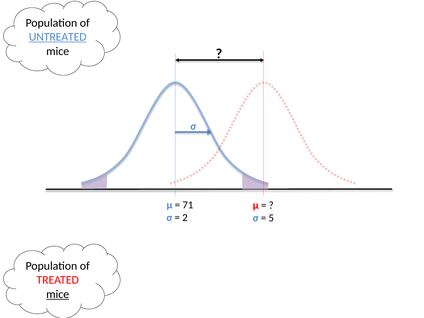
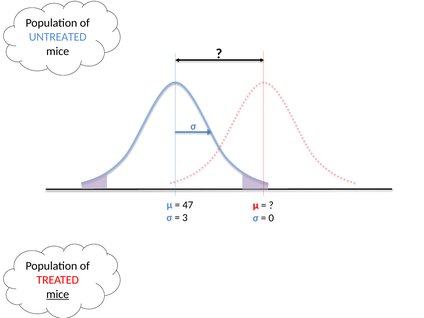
UNTREATED underline: present -> none (58, 37)
71: 71 -> 47 (188, 205)
2: 2 -> 3 (185, 218)
5: 5 -> 0 (271, 218)
